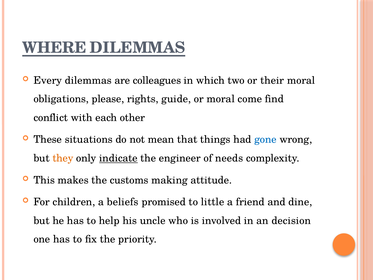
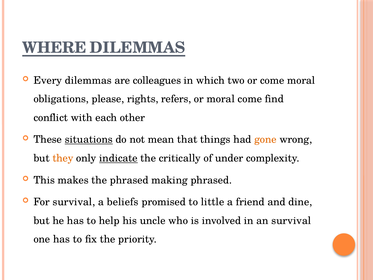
or their: their -> come (272, 80)
guide: guide -> refers (176, 99)
situations underline: none -> present (89, 139)
gone colour: blue -> orange (266, 139)
engineer: engineer -> critically (180, 158)
needs: needs -> under (229, 158)
the customs: customs -> phrased (129, 180)
making attitude: attitude -> phrased (211, 180)
For children: children -> survival (74, 202)
an decision: decision -> survival (291, 220)
